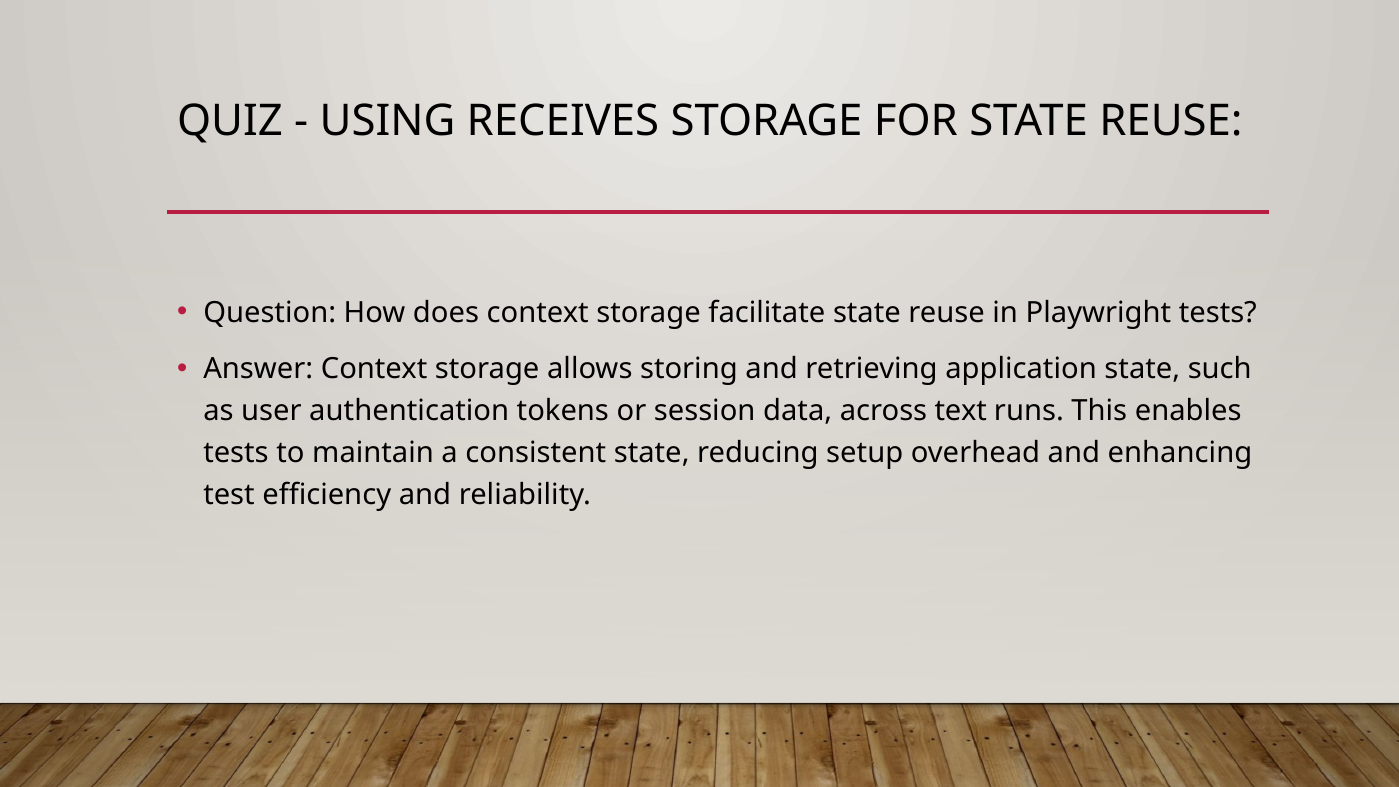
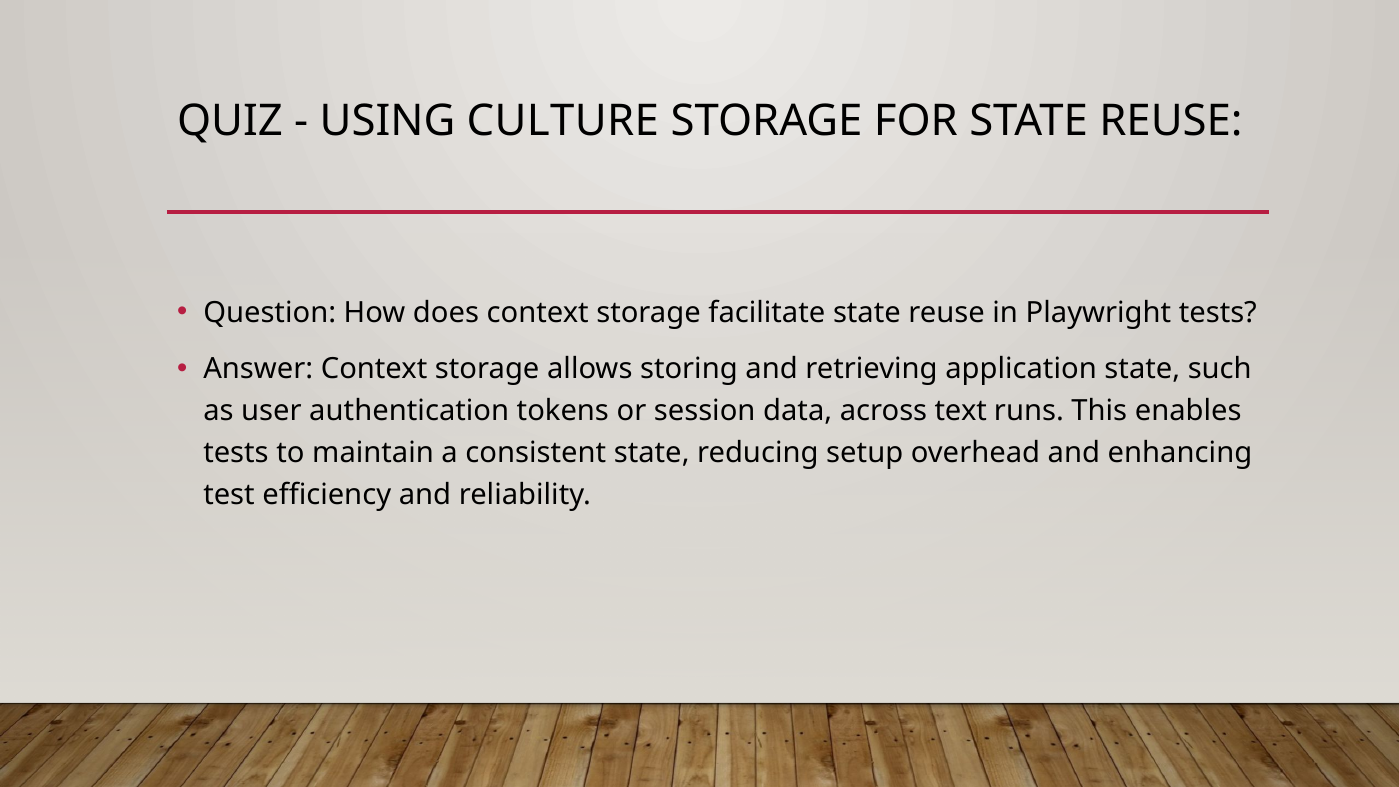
RECEIVES: RECEIVES -> CULTURE (563, 121)
